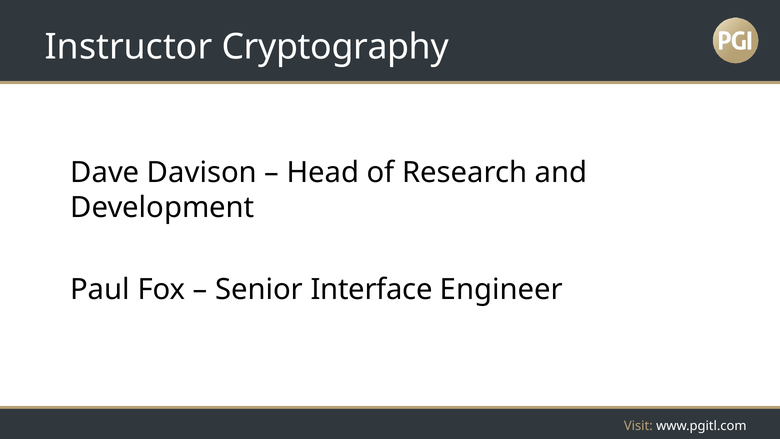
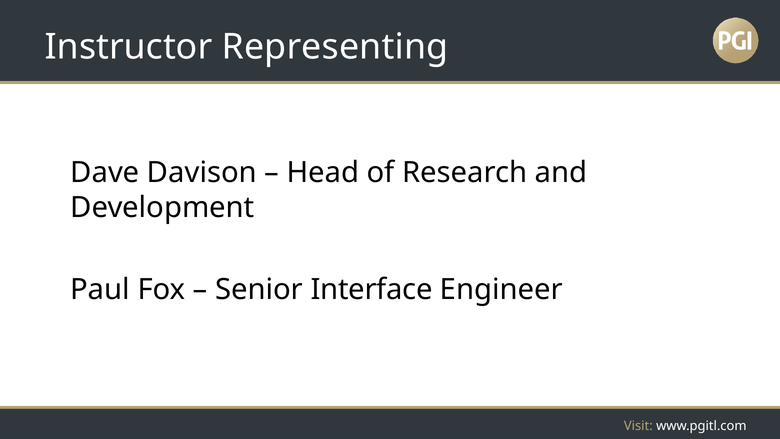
Cryptography: Cryptography -> Representing (335, 47)
